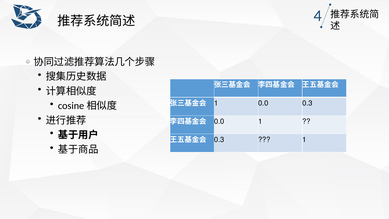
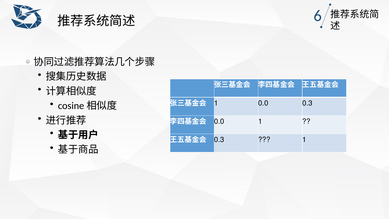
4: 4 -> 6 (318, 16)
